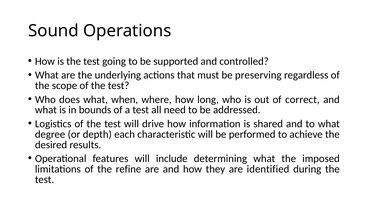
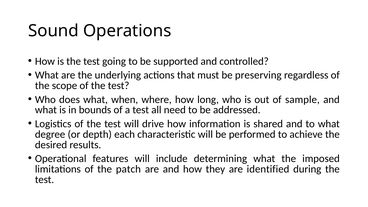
correct: correct -> sample (302, 100)
refine: refine -> patch (128, 169)
